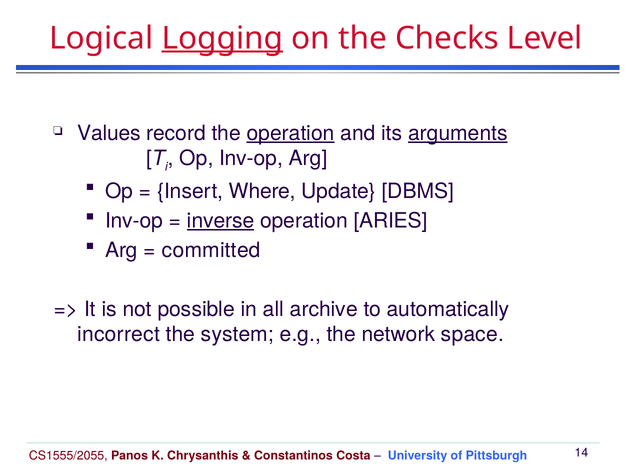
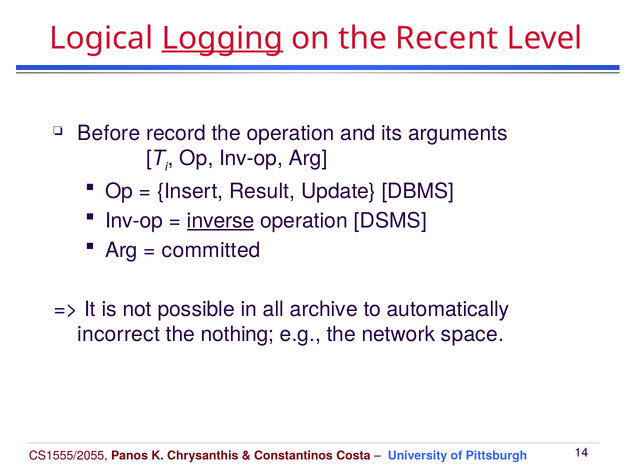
Checks: Checks -> Recent (447, 38)
Values: Values -> Before (109, 133)
operation underline: present -> none (291, 133)
arguments underline: present -> none (458, 133)
Where: Where -> Result (262, 191)
ARIES: ARIES -> DSMS (390, 221)
system: system -> nothing (238, 335)
